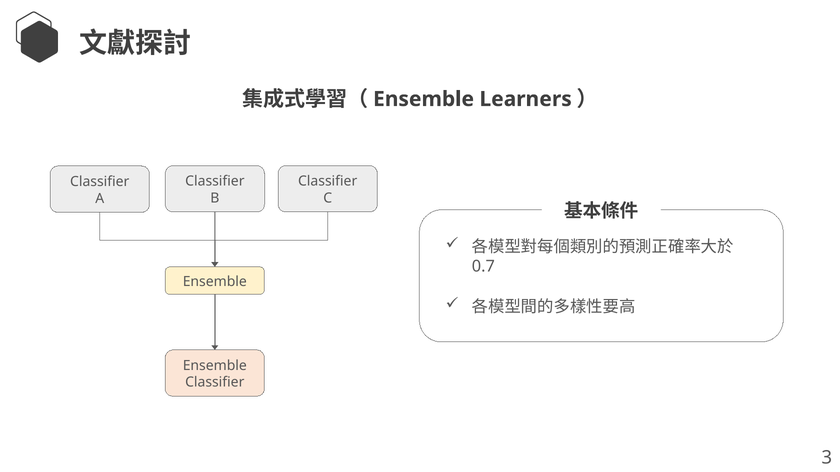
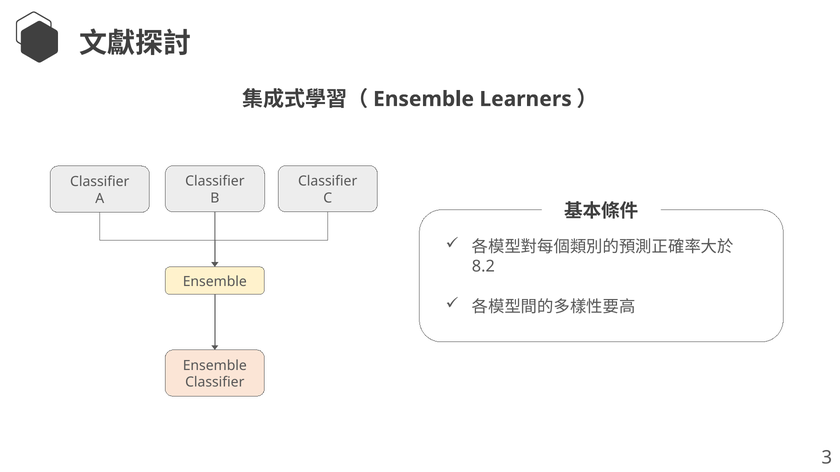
0.7: 0.7 -> 8.2 (483, 267)
